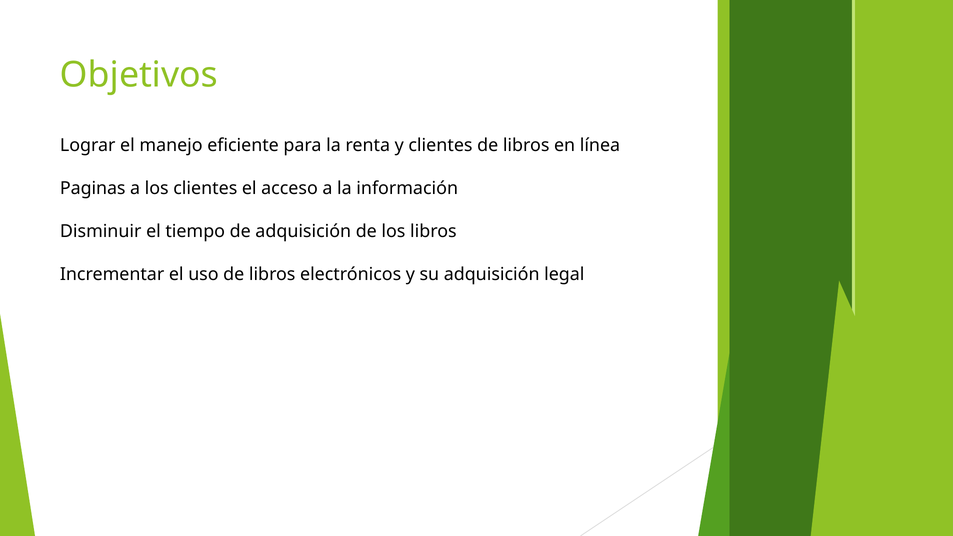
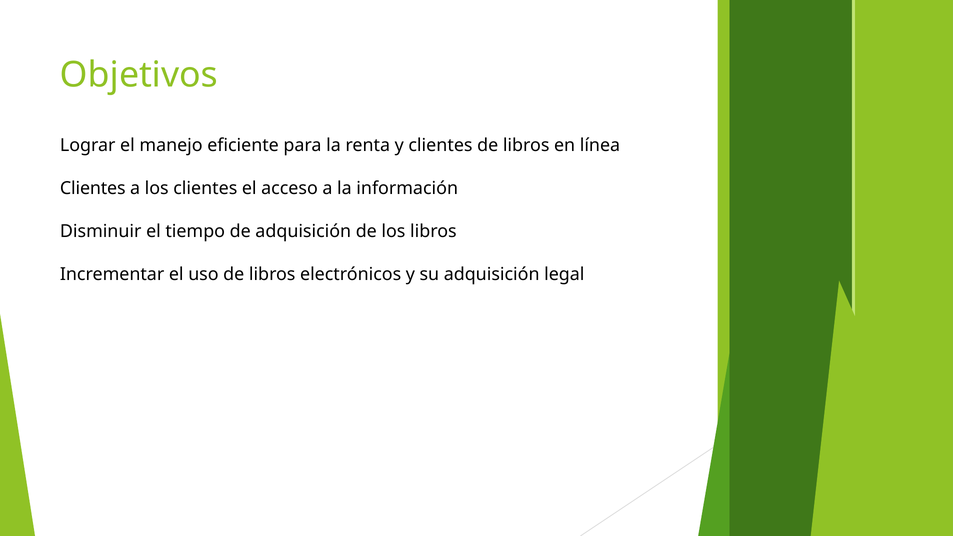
Paginas: Paginas -> Clientes (93, 188)
